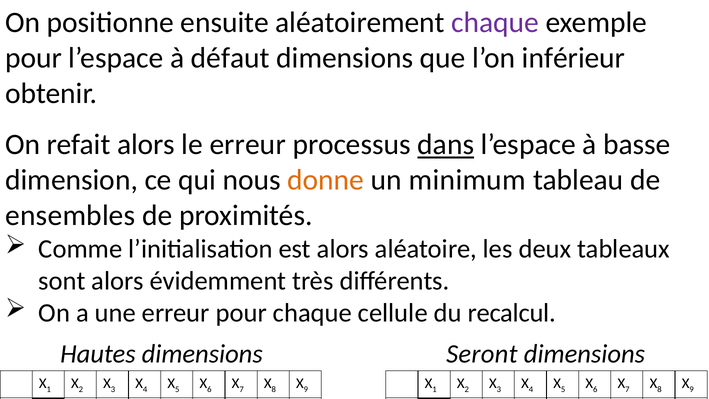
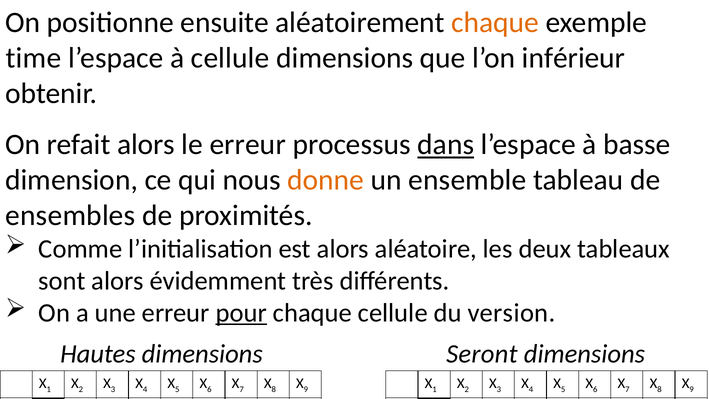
chaque colour: purple -> orange (495, 22)
pour: pour -> time (33, 58)
à défaut: défaut -> cellule (230, 58)
un minimum: minimum -> ensemble (467, 180)
pour underline: none -> present (241, 313)
du recalcul: recalcul -> version (511, 313)
